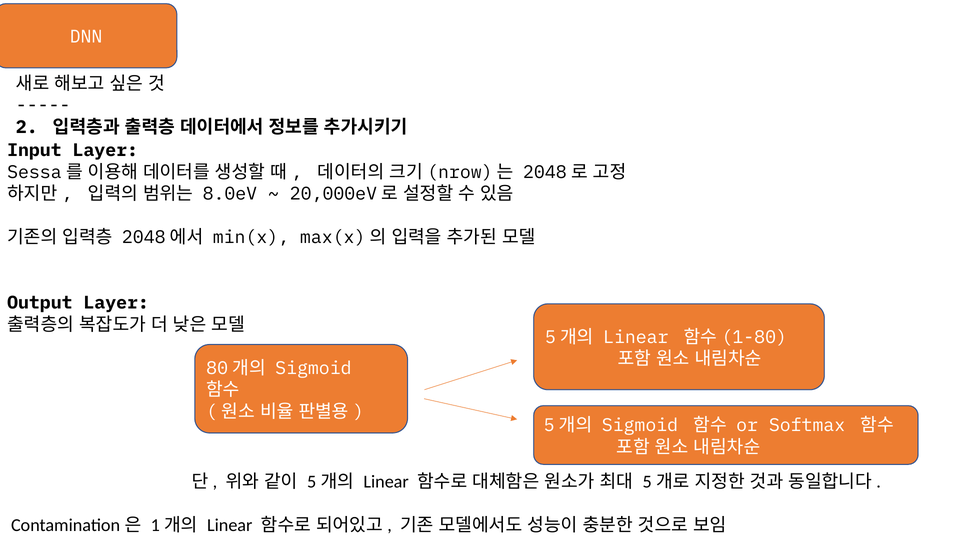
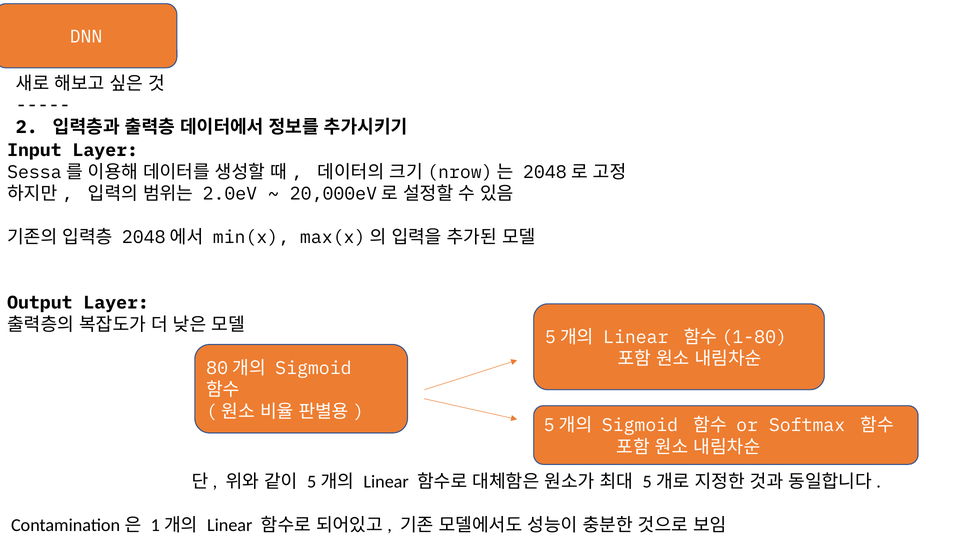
8.0eV: 8.0eV -> 2.0eV (230, 194)
